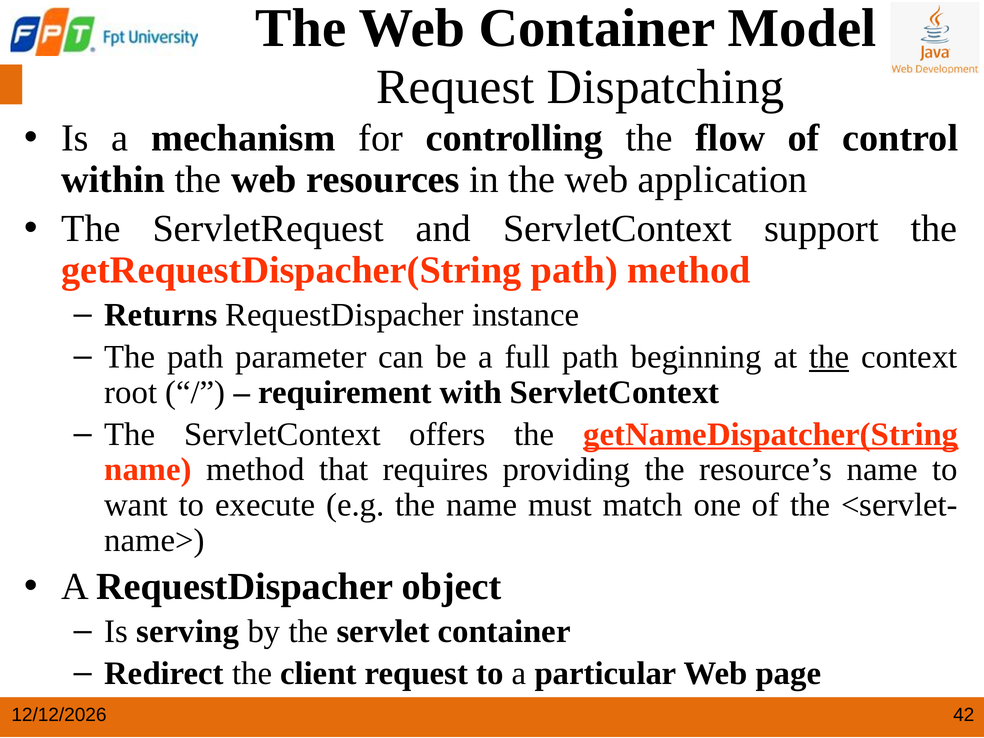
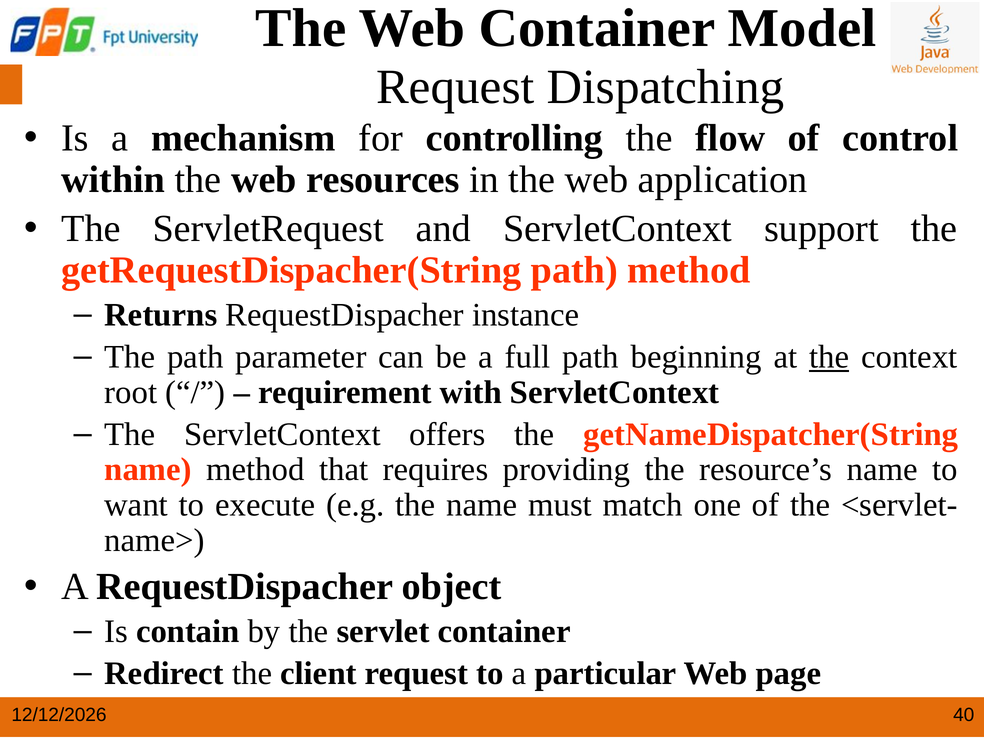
getNameDispatcher(String underline: present -> none (771, 434)
serving: serving -> contain (188, 631)
42: 42 -> 40 (964, 715)
